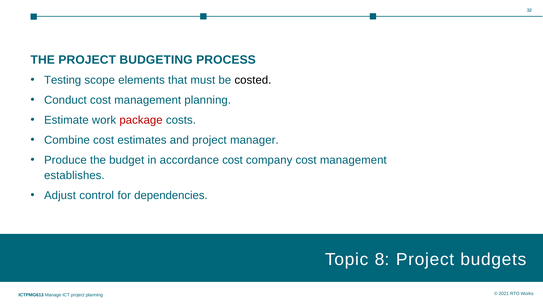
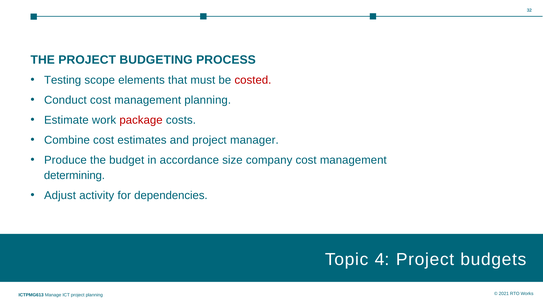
costed colour: black -> red (253, 80)
accordance cost: cost -> size (232, 160)
establishes: establishes -> determining (74, 176)
control: control -> activity (97, 196)
8: 8 -> 4 (382, 260)
